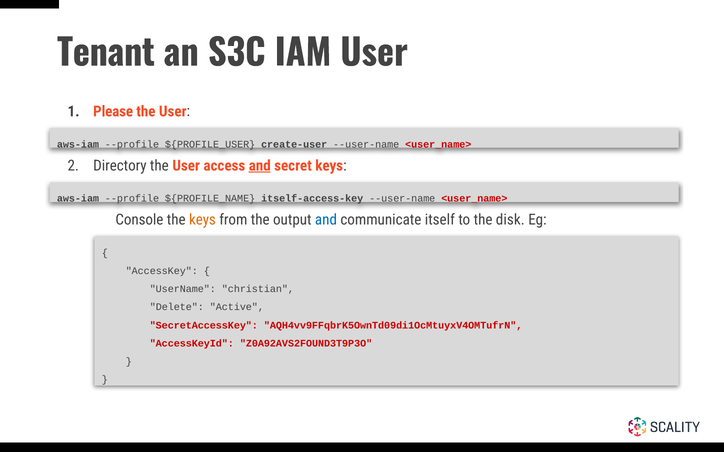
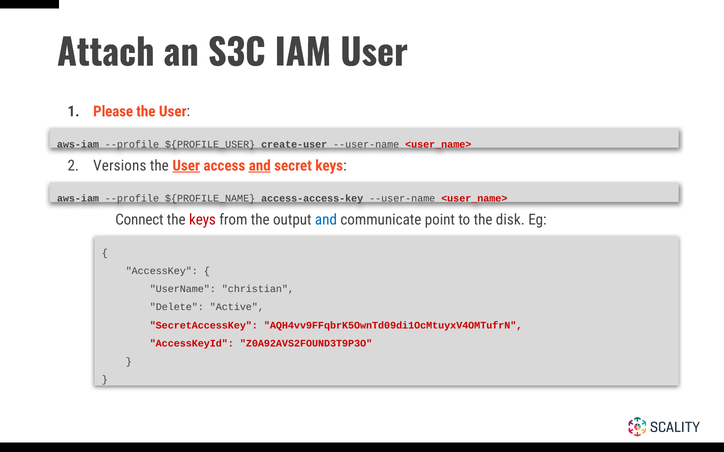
Tenant: Tenant -> Attach (106, 54)
Directory: Directory -> Versions (120, 166)
User underline: none -> present (186, 166)
itself-access-key: itself-access-key -> access-access-key (312, 199)
Console: Console -> Connect (139, 220)
keys colour: orange -> red (202, 220)
itself: itself -> point (440, 220)
